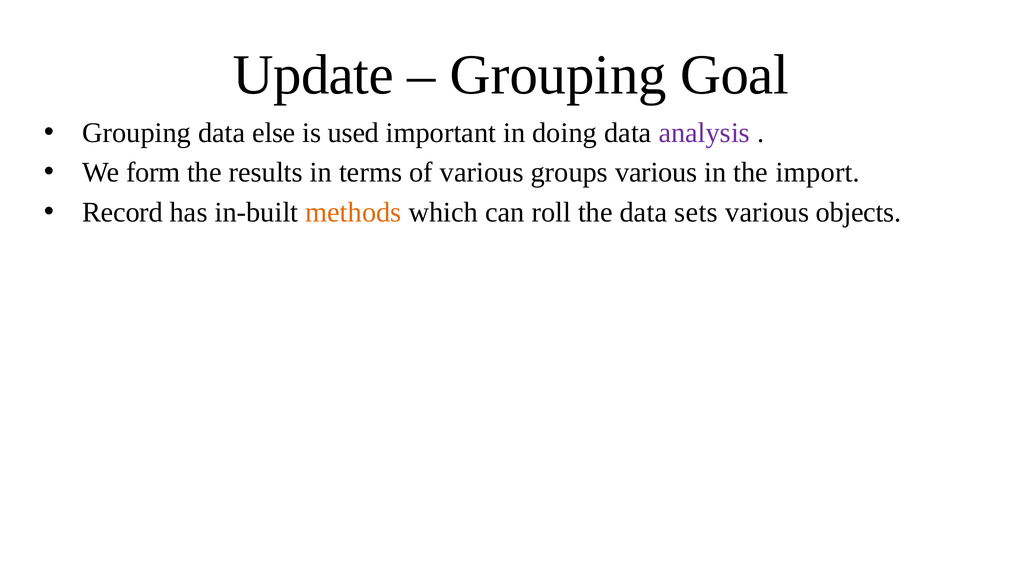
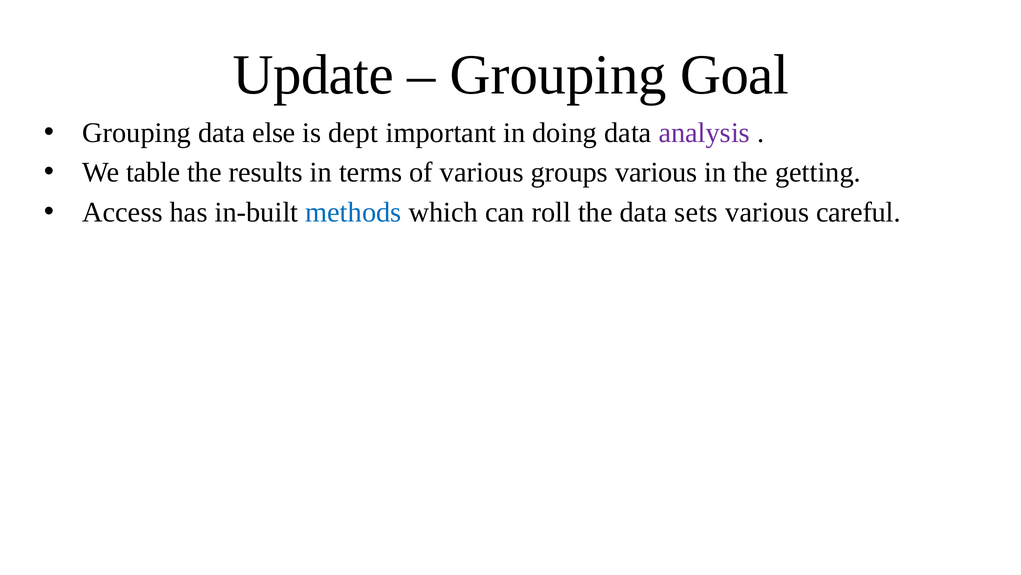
used: used -> dept (353, 133)
form: form -> table (153, 172)
import: import -> getting (818, 172)
Record: Record -> Access (122, 212)
methods colour: orange -> blue (353, 212)
objects: objects -> careful (858, 212)
